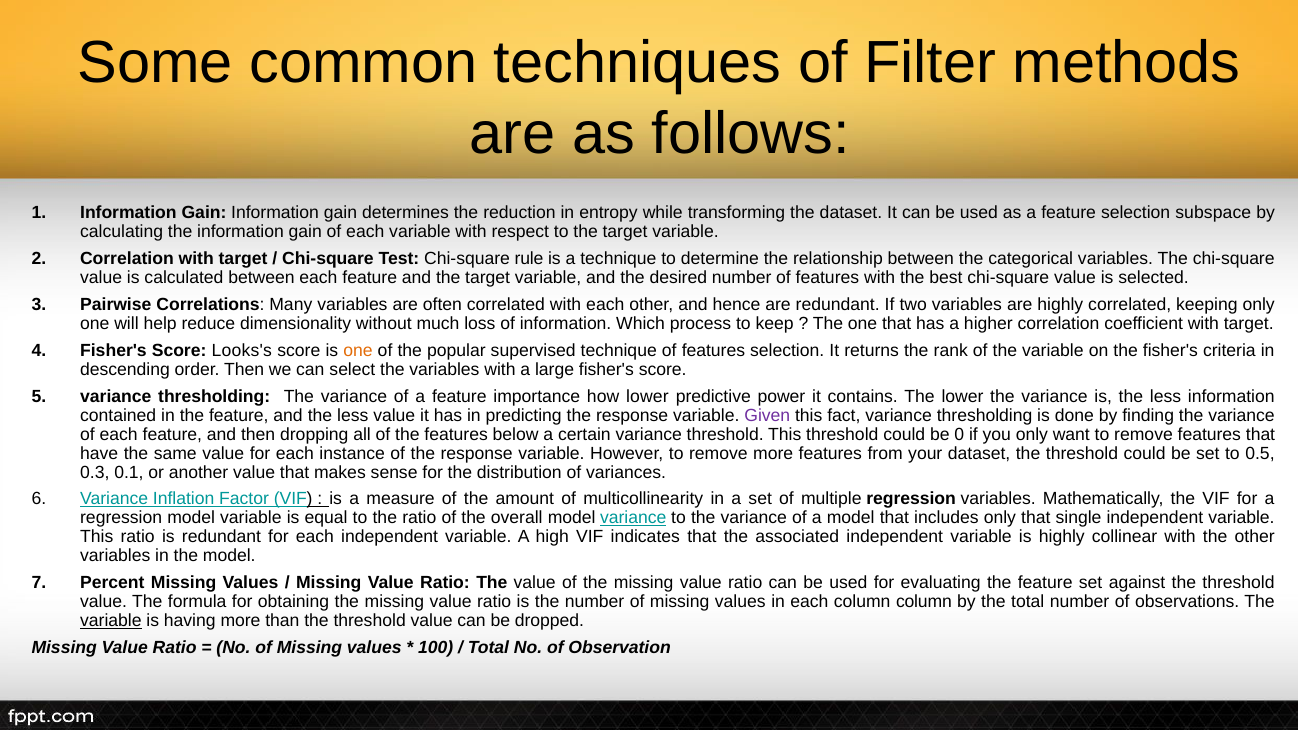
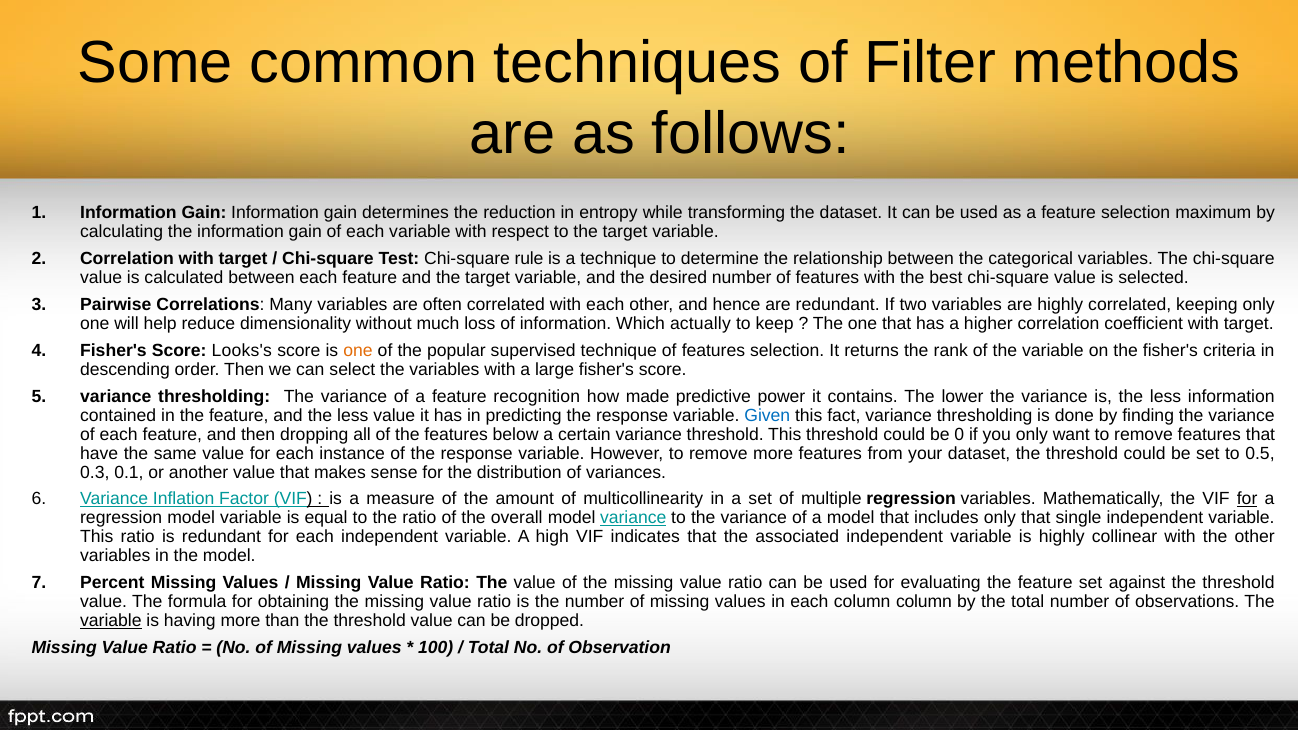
subspace: subspace -> maximum (1213, 213)
process: process -> actually (700, 324)
importance: importance -> recognition (537, 396)
how lower: lower -> made (648, 396)
Given colour: purple -> blue (767, 415)
for underline: none -> present (1247, 499)
